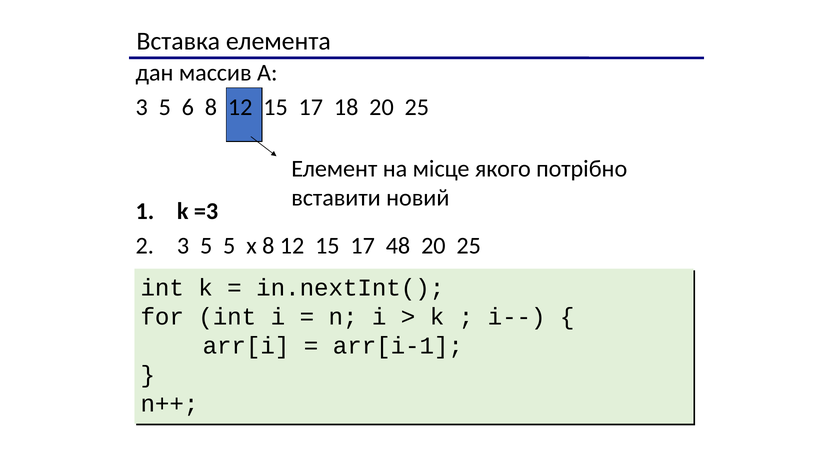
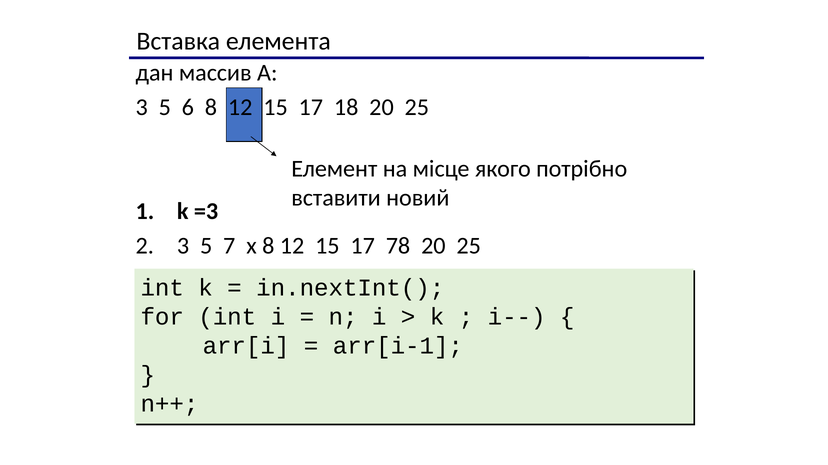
5 5: 5 -> 7 (229, 246)
48: 48 -> 78 (398, 246)
